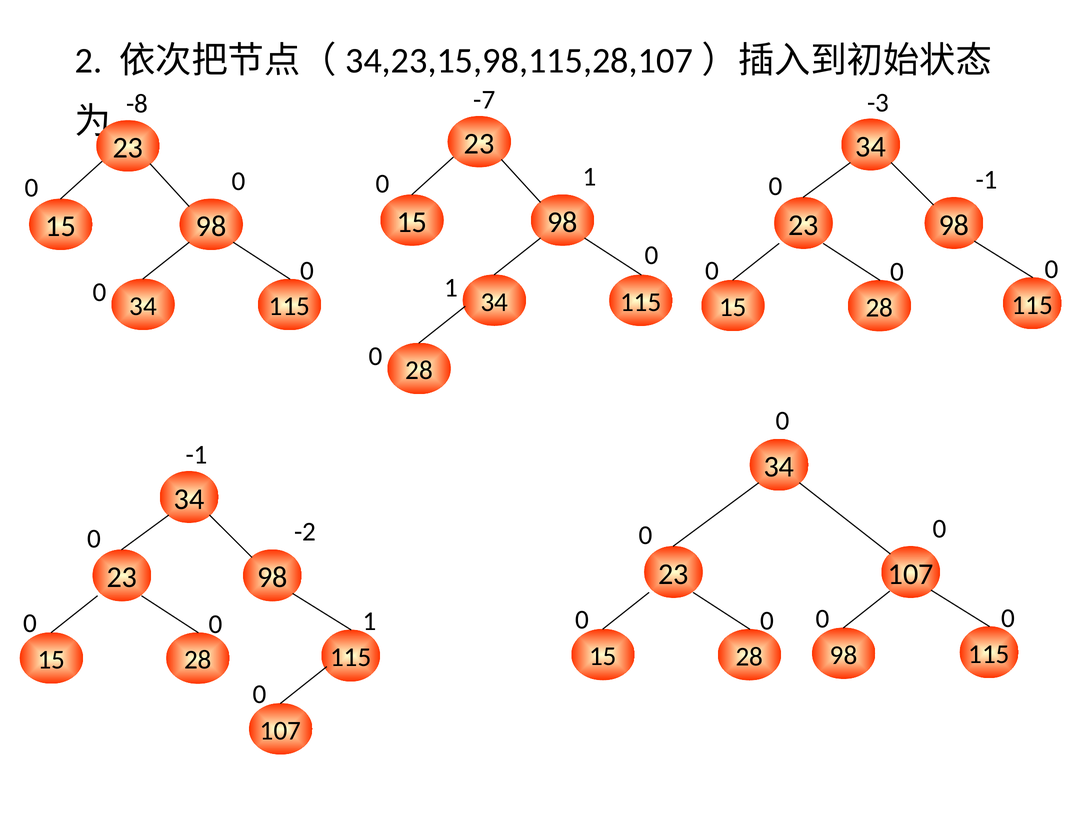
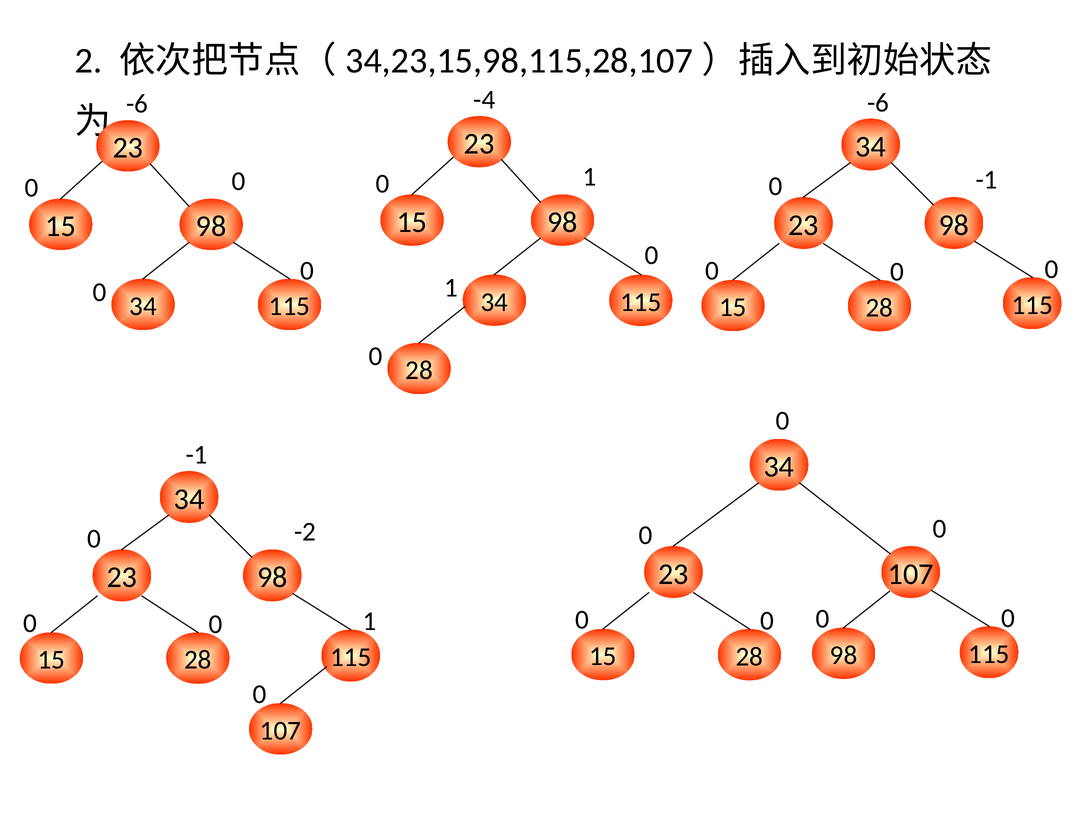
-7: -7 -> -4 (484, 100)
-3: -3 -> -6 (878, 102)
-8: -8 -> -6 (137, 104)
